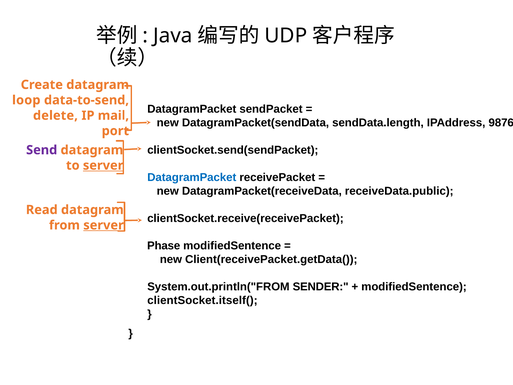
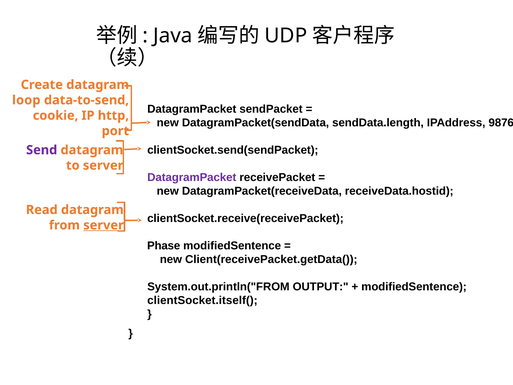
delete: delete -> cookie (56, 115)
mail: mail -> http (113, 115)
server underline: present -> none (103, 165)
DatagramPacket colour: blue -> purple (192, 177)
receiveData.public: receiveData.public -> receiveData.hostid (399, 191)
SENDER: SENDER -> OUTPUT (321, 287)
